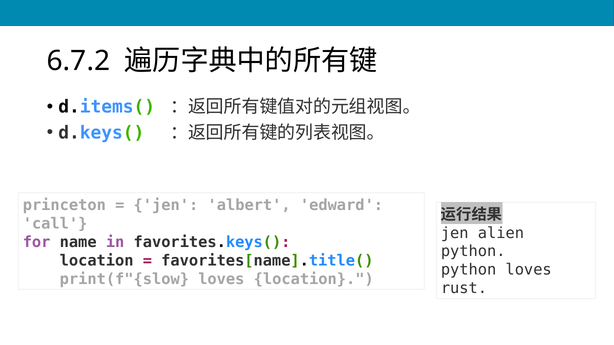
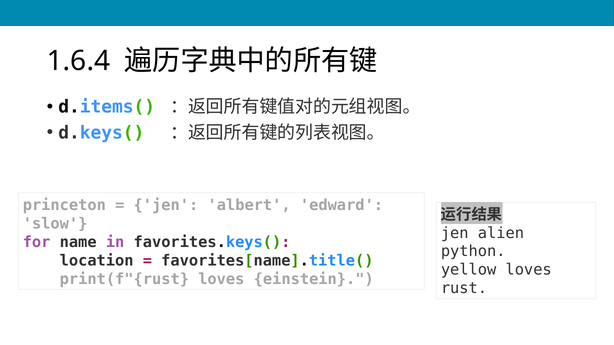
6.7.2: 6.7.2 -> 1.6.4 (78, 61)
call: call -> slow (55, 224)
python: python -> yellow (469, 270)
print(f"{slow: print(f"{slow -> print(f"{rust (124, 279)
loves location: location -> einstein (314, 279)
